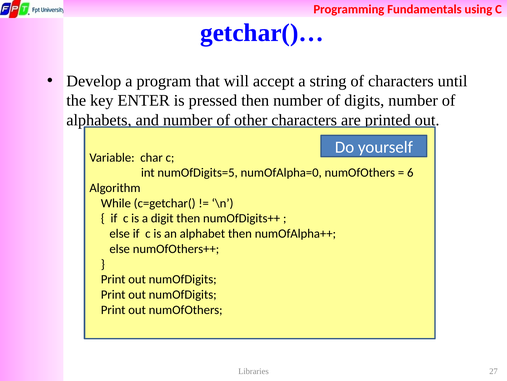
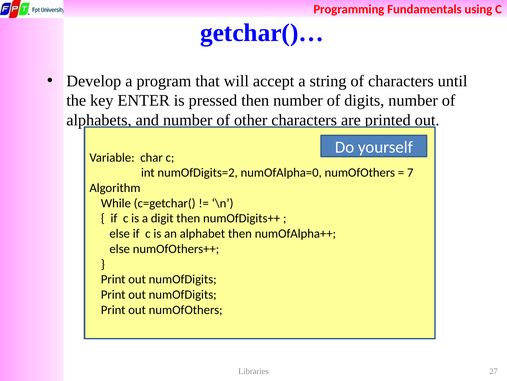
numOfDigits=5: numOfDigits=5 -> numOfDigits=2 (198, 172)
6: 6 -> 7 (410, 172)
